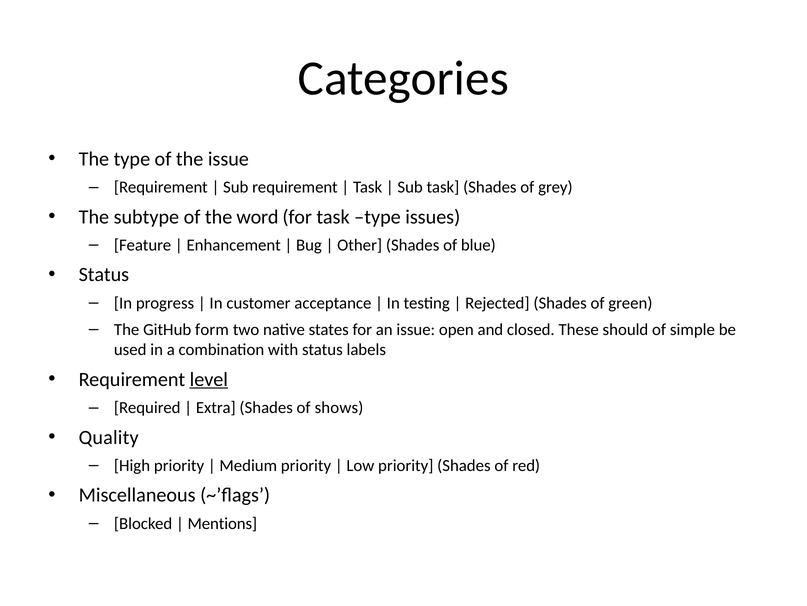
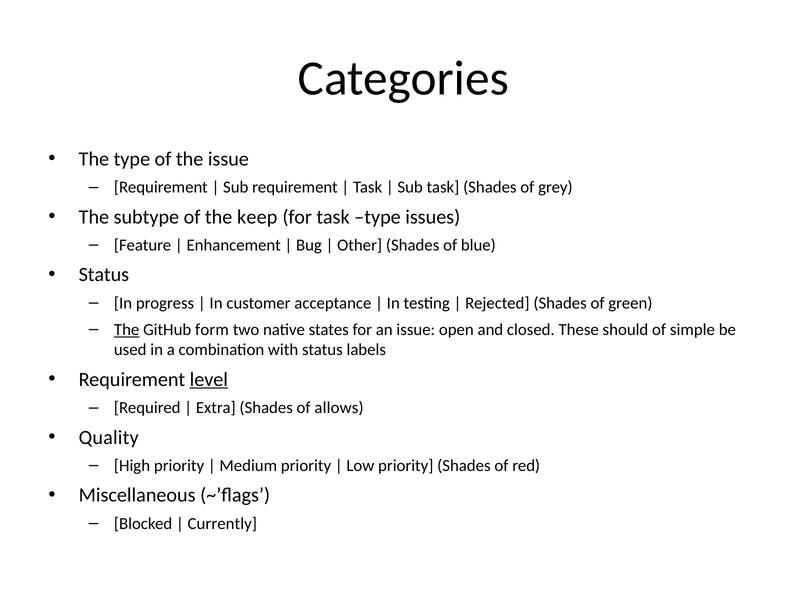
word: word -> keep (257, 217)
The underline: none -> present (127, 329)
shows: shows -> allows (339, 407)
Mentions: Mentions -> Currently (222, 523)
